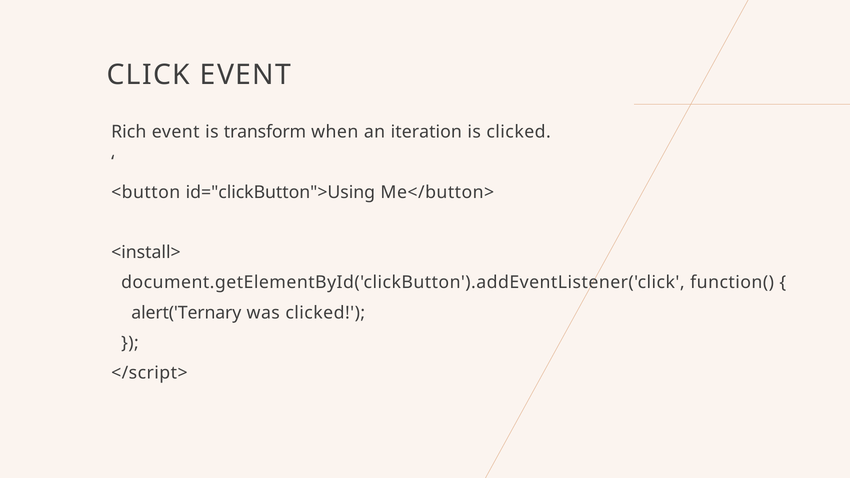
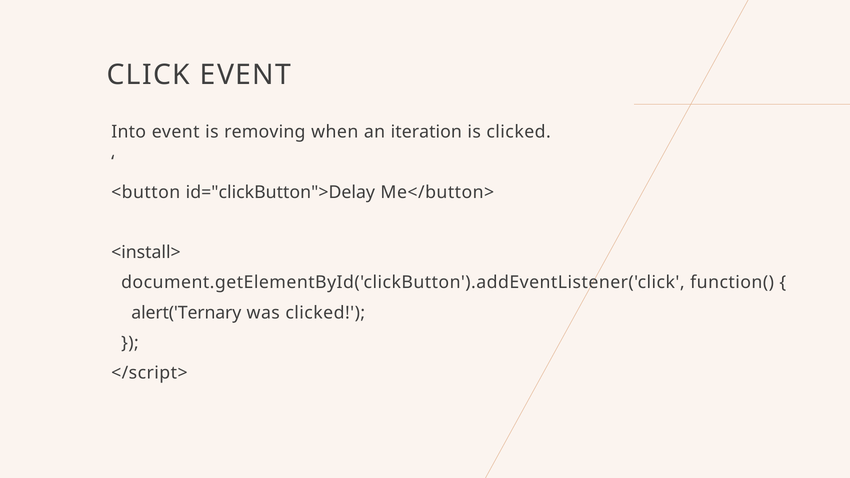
Rich: Rich -> Into (129, 132)
transform: transform -> removing (265, 132)
id="clickButton">Using: id="clickButton">Using -> id="clickButton">Delay (280, 192)
